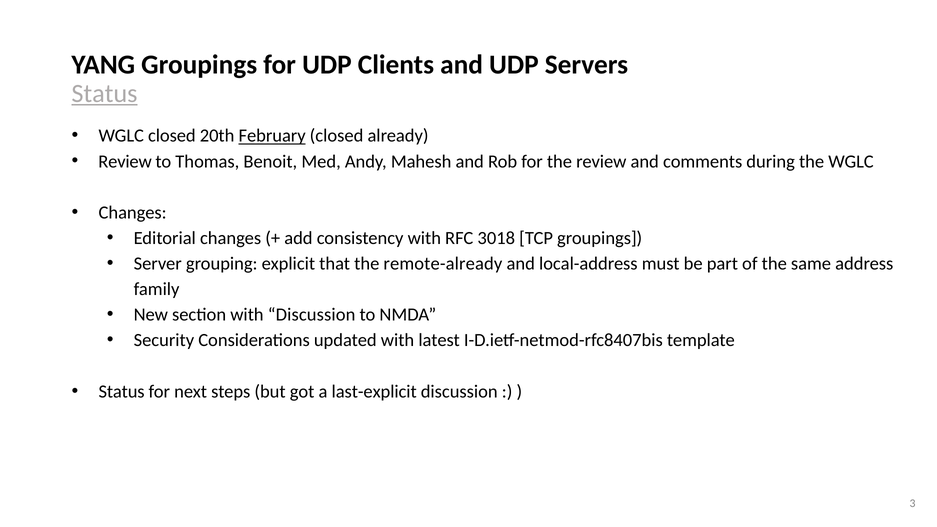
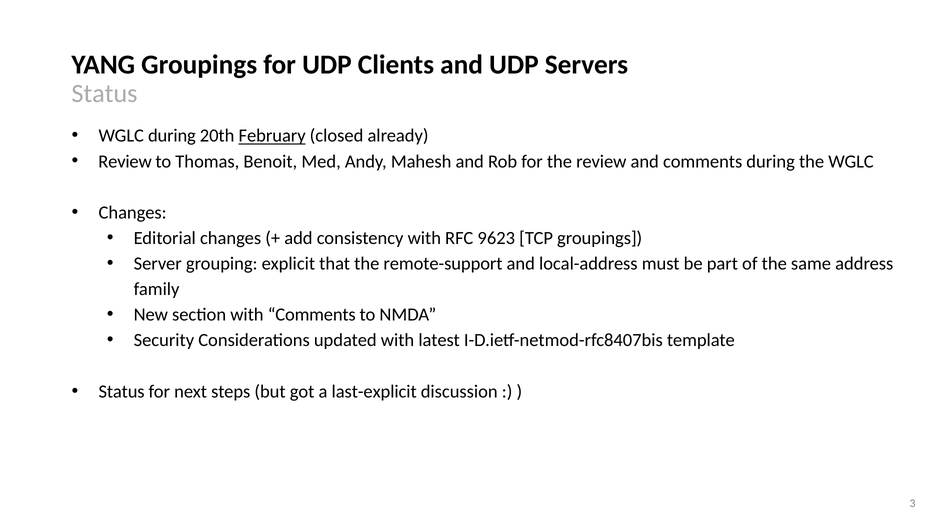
Status underline: present -> none (104, 94)
WGLC closed: closed -> during (172, 136)
3018: 3018 -> 9623 (496, 238)
remote-already: remote-already -> remote-support (443, 264)
with Discussion: Discussion -> Comments (312, 315)
